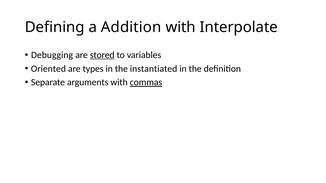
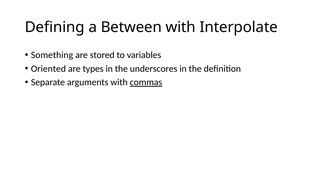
Addition: Addition -> Between (131, 27)
Debugging: Debugging -> Something (52, 55)
stored underline: present -> none (102, 55)
instantiated: instantiated -> underscores (154, 69)
